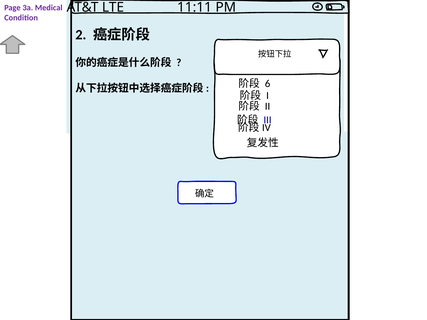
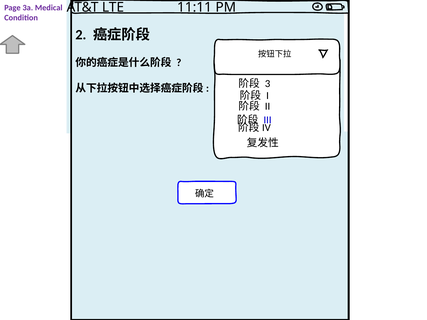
6: 6 -> 3 (268, 84)
